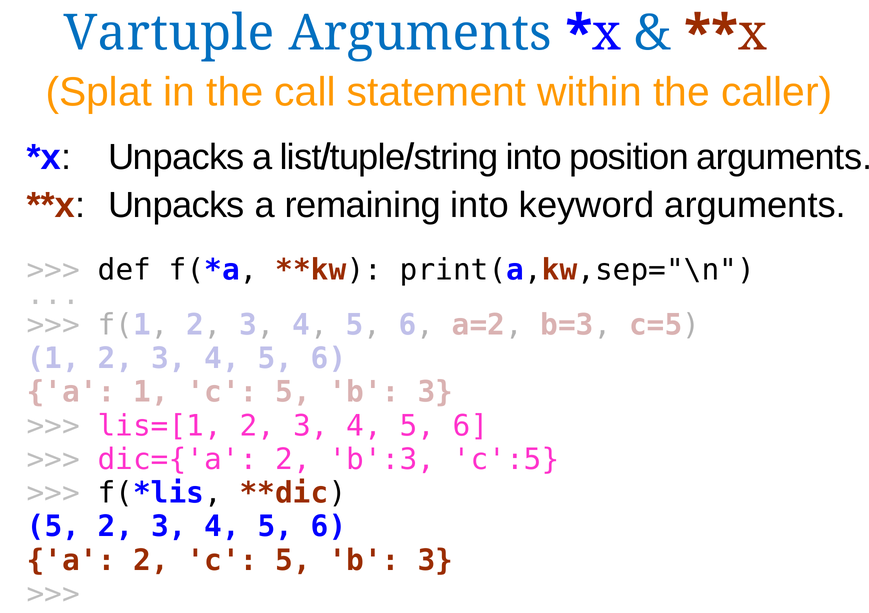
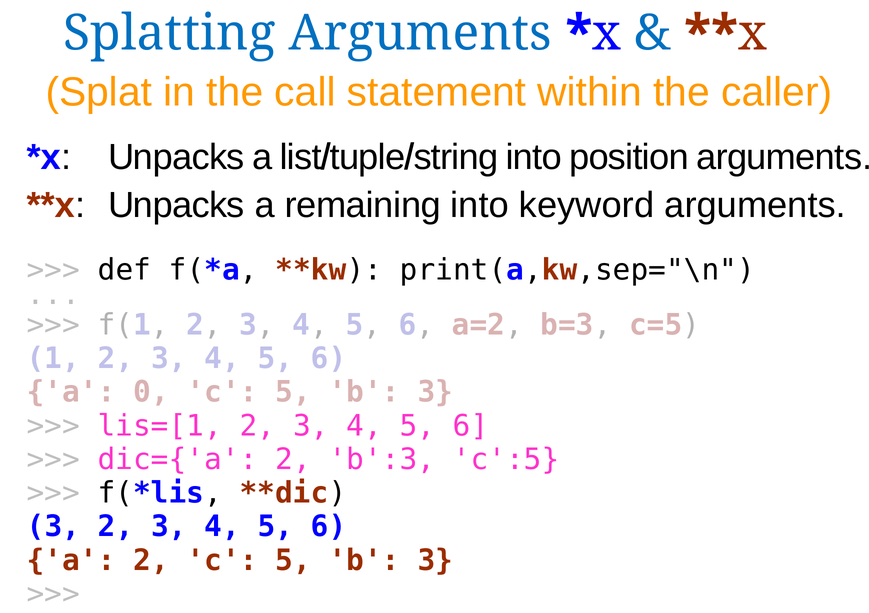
Vartuple: Vartuple -> Splatting (169, 33)
a 1: 1 -> 0 (151, 392)
5: 5 -> 3 (53, 526)
